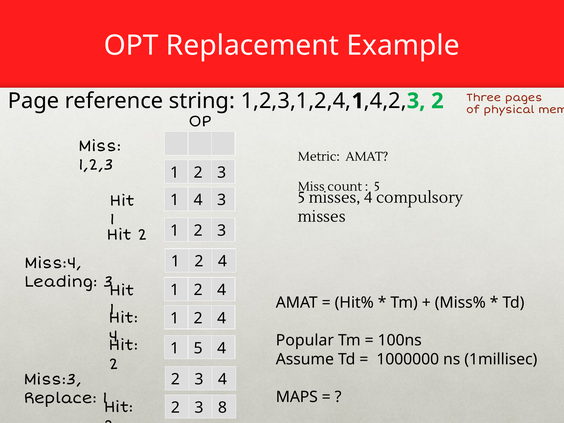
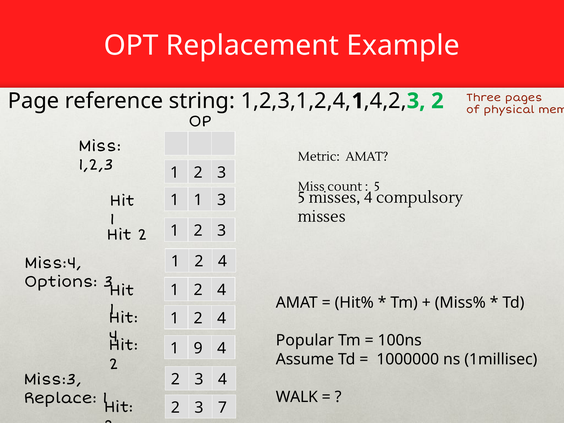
4: 4 -> 1 (198, 200)
Leading: Leading -> Options (61, 282)
1 5: 5 -> 9 (198, 348)
MAPS: MAPS -> WALK (297, 397)
8: 8 -> 7 (222, 408)
